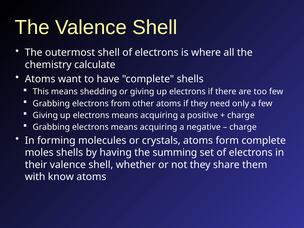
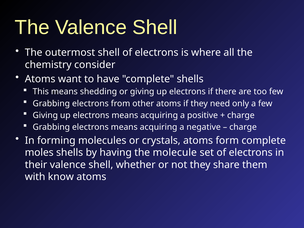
calculate: calculate -> consider (95, 65)
summing: summing -> molecule (175, 153)
